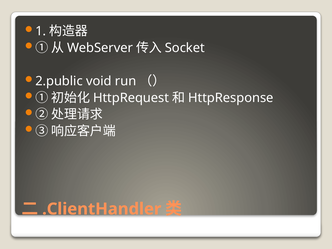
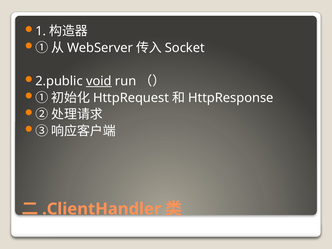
void underline: none -> present (99, 81)
